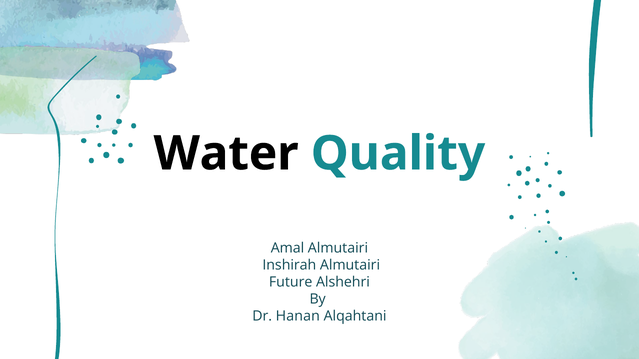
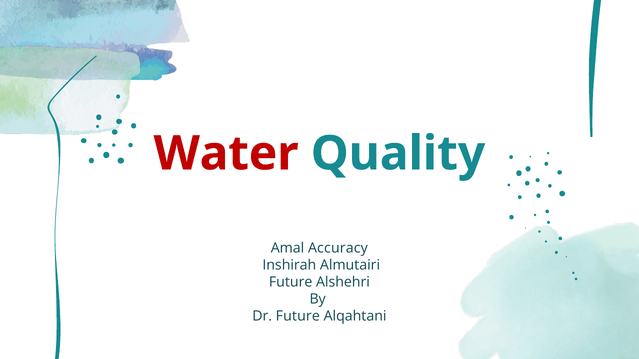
Water colour: black -> red (226, 154)
Amal Almutairi: Almutairi -> Accuracy (338, 248)
Dr Hanan: Hanan -> Future (298, 316)
